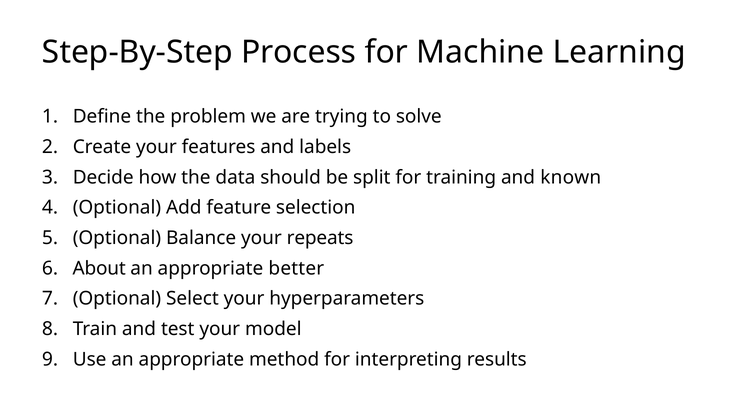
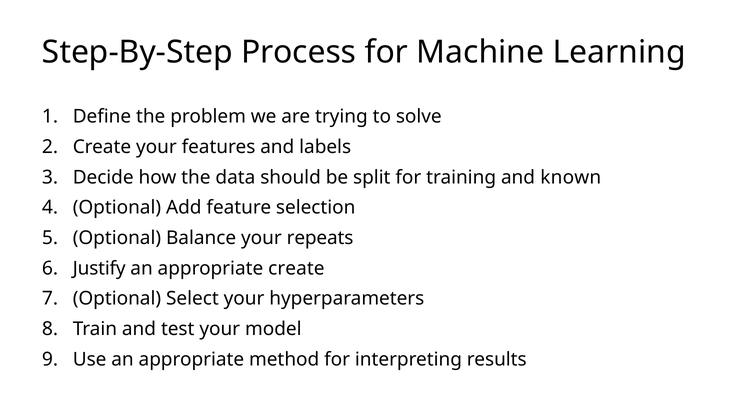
About: About -> Justify (99, 269)
appropriate better: better -> create (296, 269)
